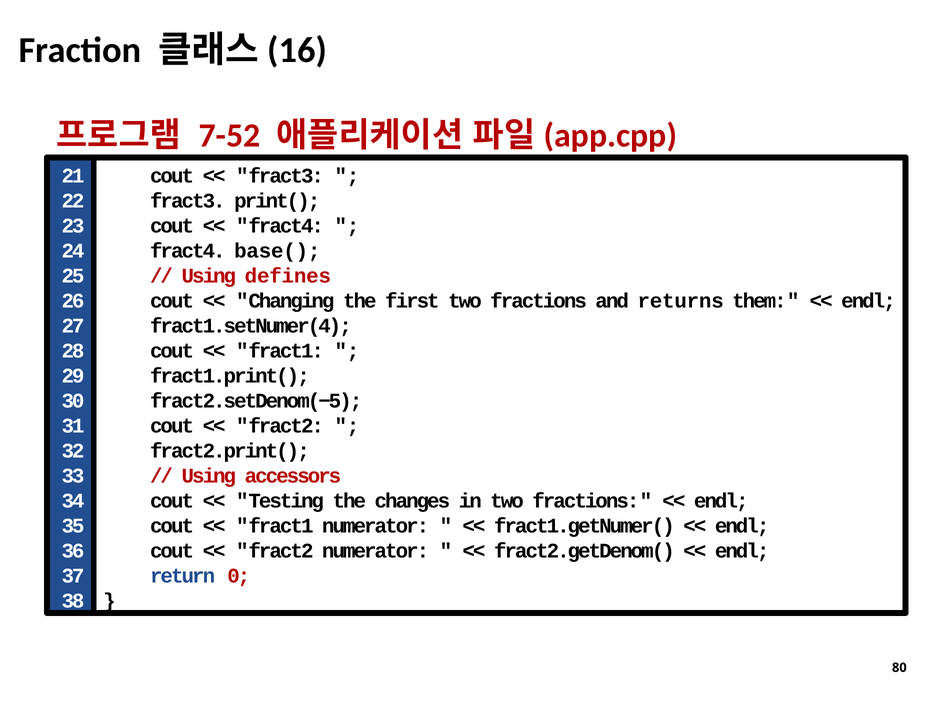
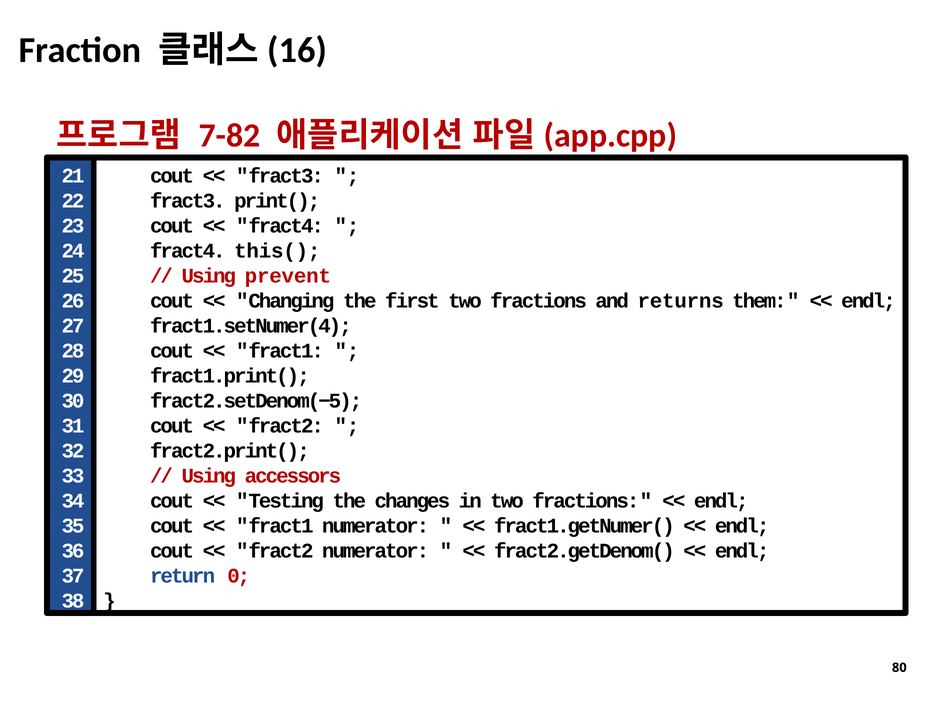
7-52: 7-52 -> 7-82 (230, 136)
base(: base( -> this( (277, 251)
defines: defines -> prevent (288, 276)
